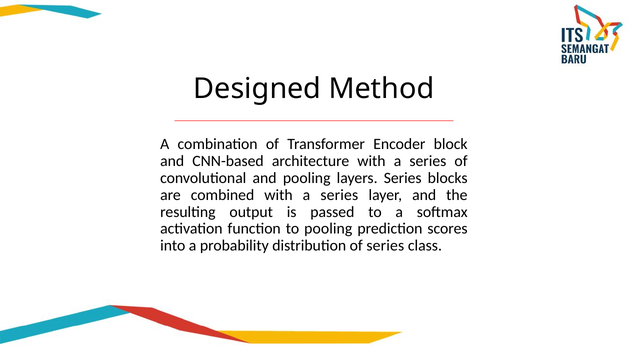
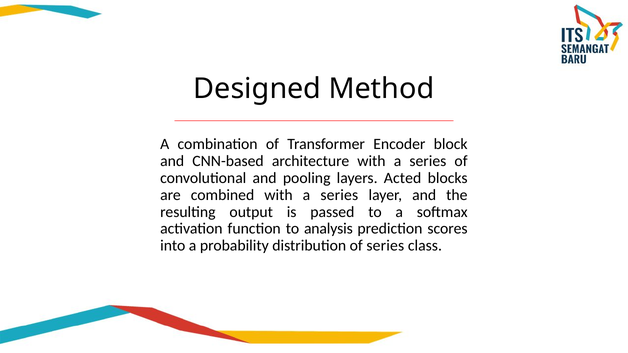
layers Series: Series -> Acted (403, 178)
to pooling: pooling -> analysis (328, 229)
